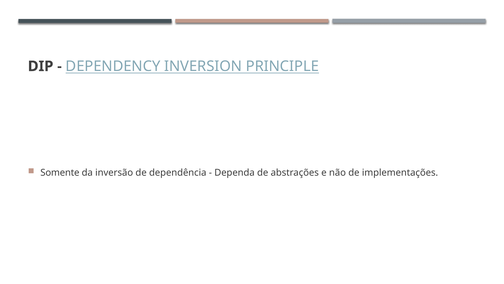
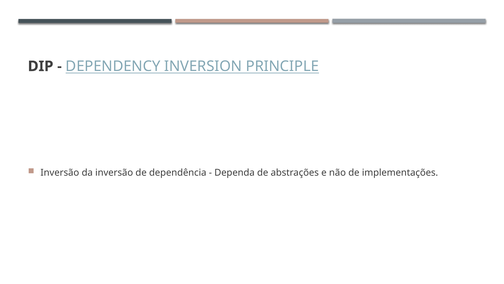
Somente: Somente -> Inversão (60, 173)
